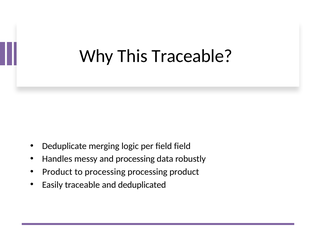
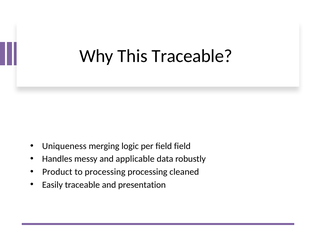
Deduplicate: Deduplicate -> Uniqueness (64, 146)
and processing: processing -> applicable (135, 159)
processing product: product -> cleaned (184, 172)
deduplicated: deduplicated -> presentation (142, 185)
